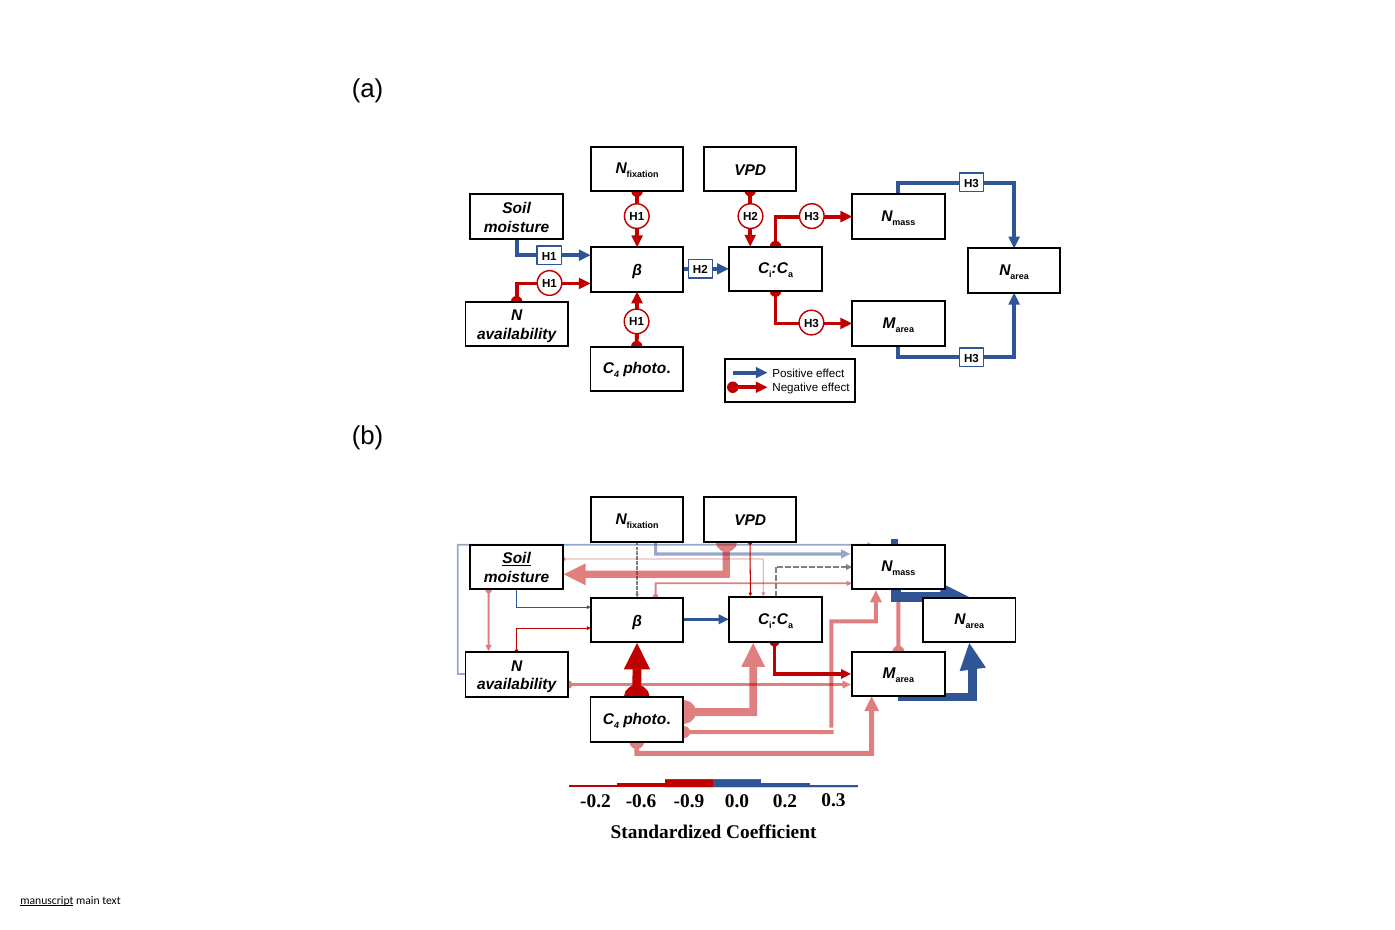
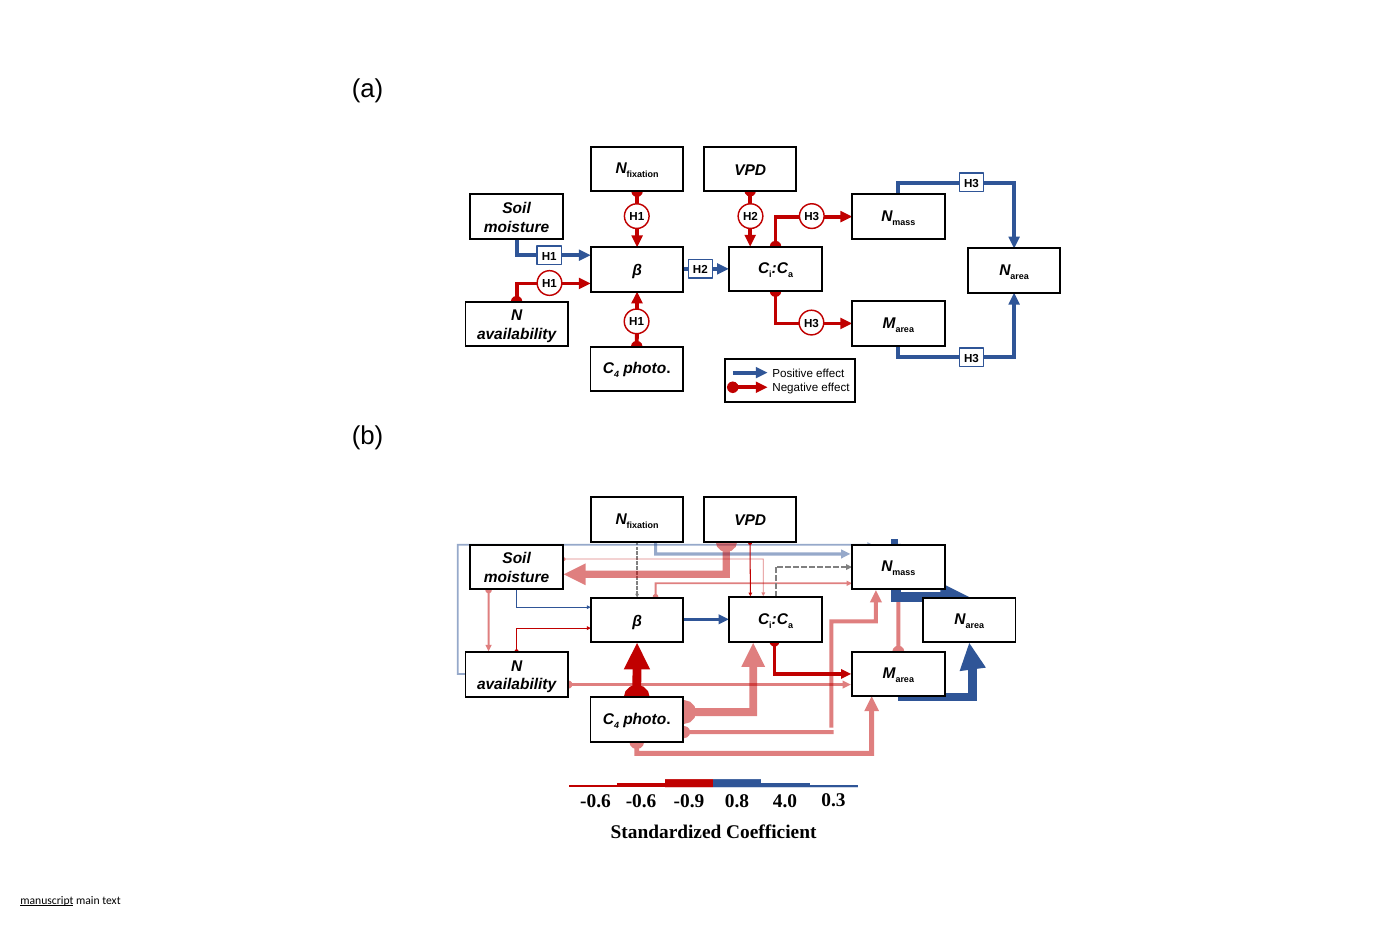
Soil underline: present -> none (517, 559)
0.0: 0.0 -> 0.8 (737, 801)
0.2: 0.2 -> 4.0 (785, 801)
-0.2: -0.2 -> -0.6 (595, 801)
